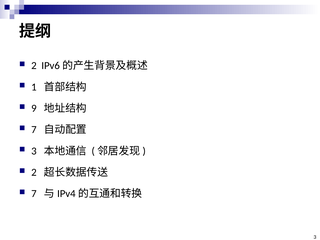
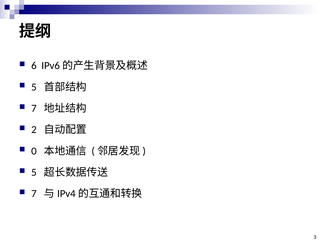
2: 2 -> 6 (34, 66)
1: 1 -> 5 (34, 87)
9: 9 -> 7 (34, 108)
7: 7 -> 2 (34, 130)
3: 3 -> 0 (34, 151)
2: 2 -> 5 (34, 172)
